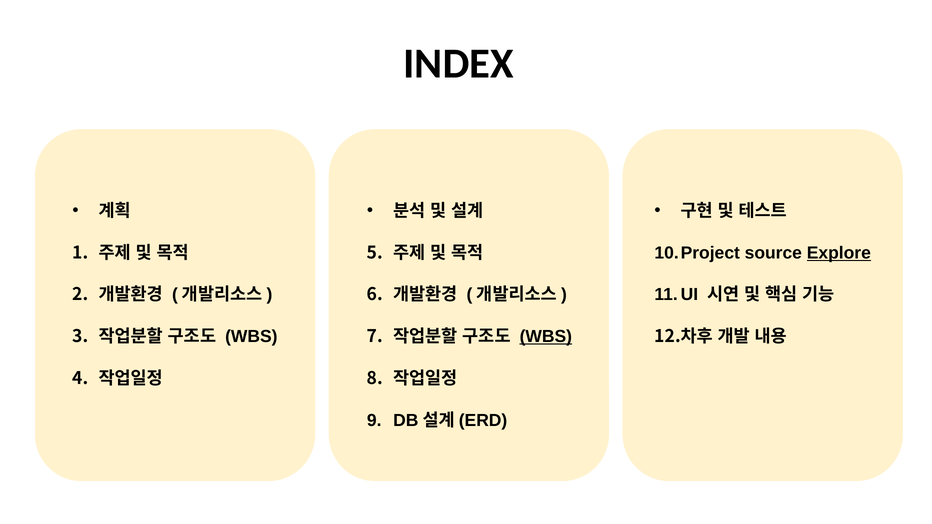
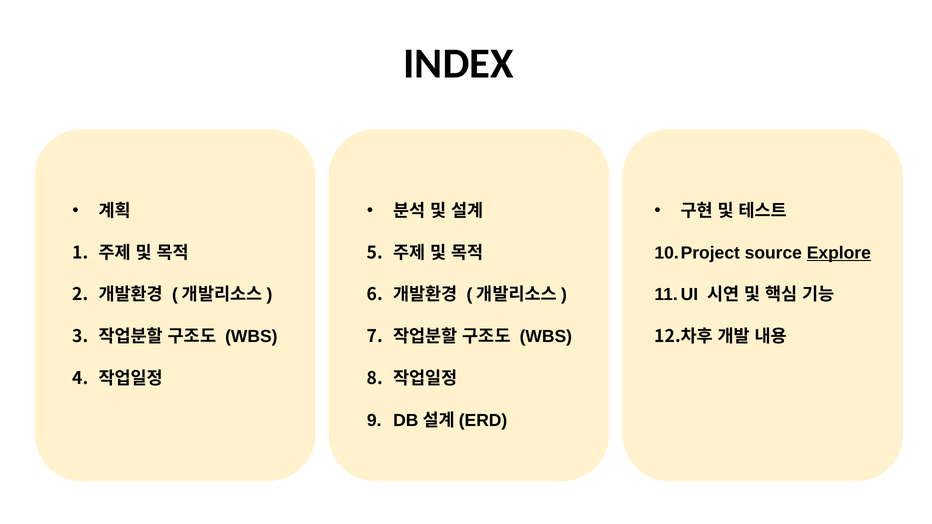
WBS underline: present -> none (546, 337)
